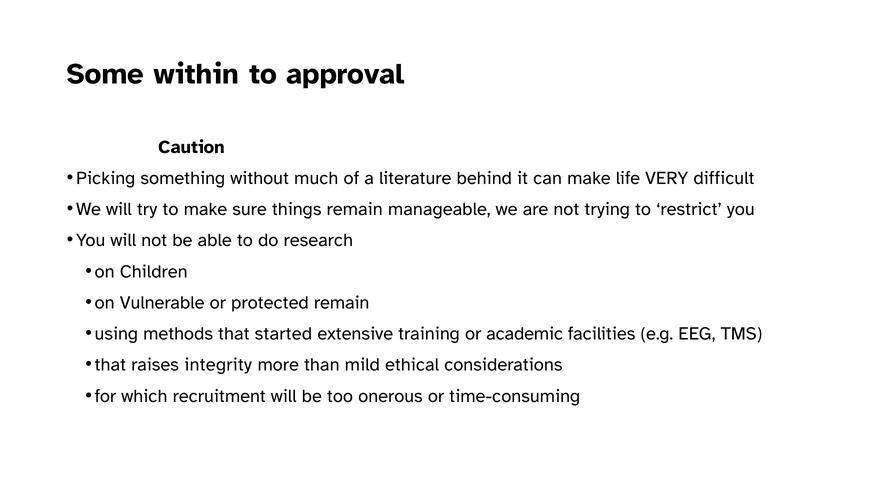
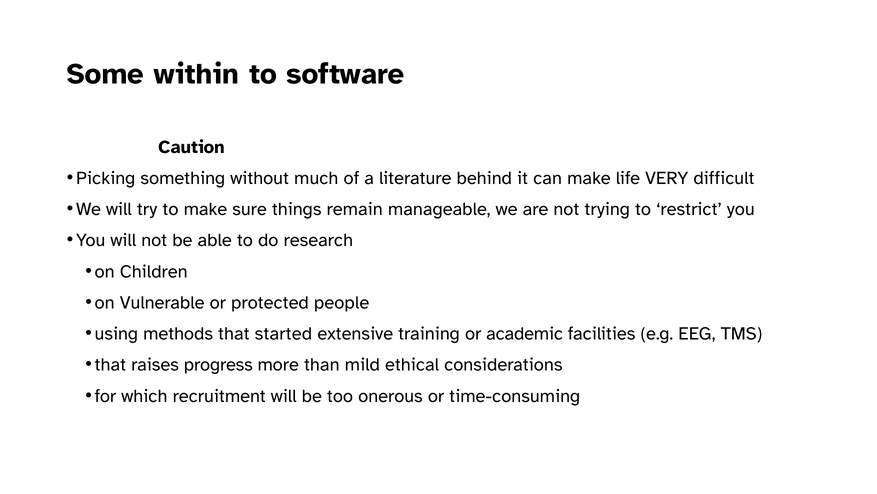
approval: approval -> software (345, 74)
protected remain: remain -> people (342, 302)
integrity: integrity -> progress (218, 364)
